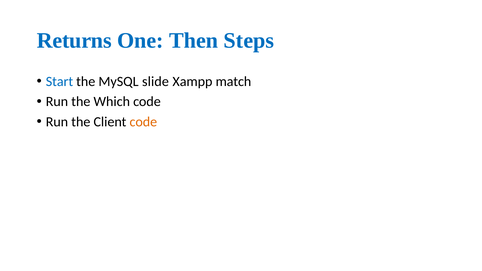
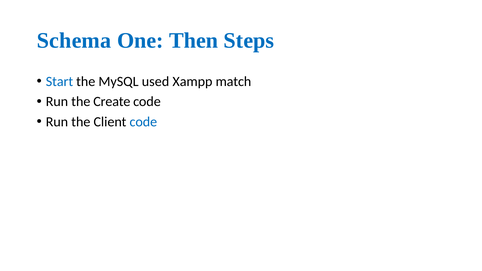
Returns: Returns -> Schema (74, 40)
slide: slide -> used (156, 81)
Which: Which -> Create (112, 102)
code colour: orange -> blue (143, 122)
